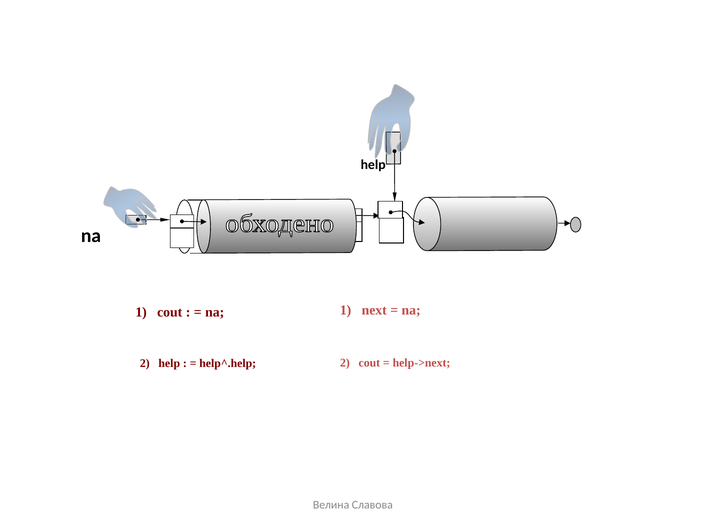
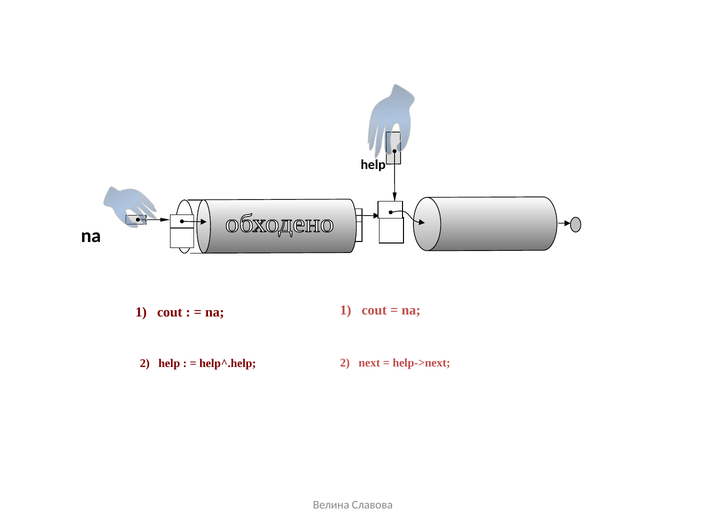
next: next -> cout (374, 311)
2 cout: cout -> next (369, 363)
